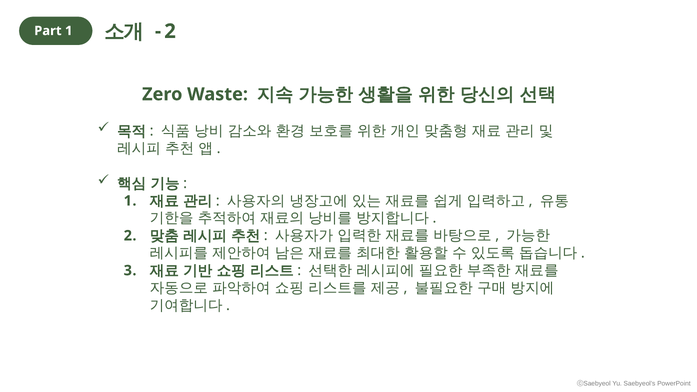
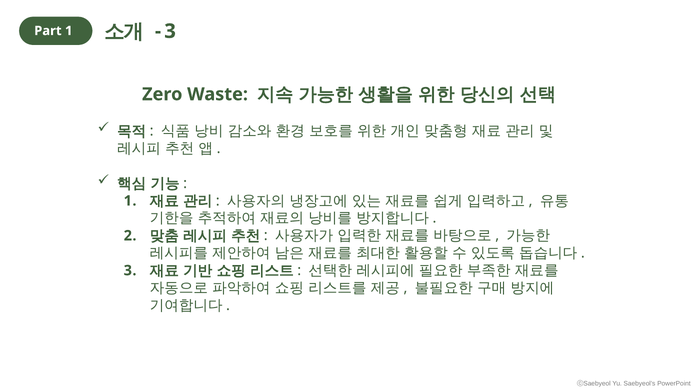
2: 2 -> 3 (170, 31)
